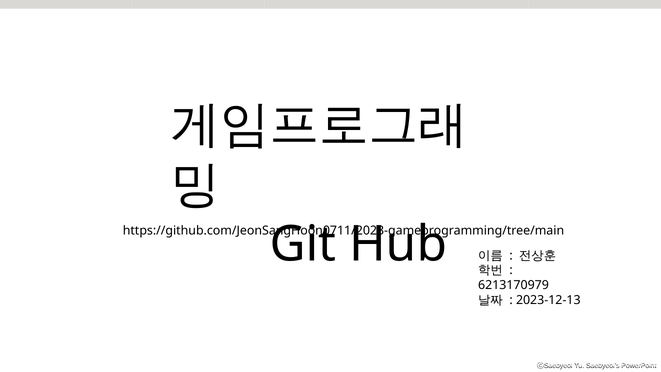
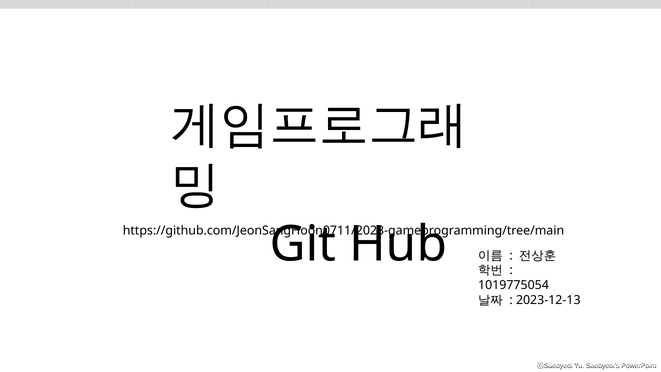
6213170979: 6213170979 -> 1019775054 (513, 285)
